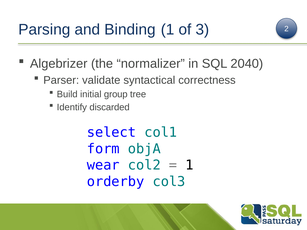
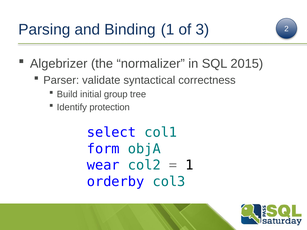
2040: 2040 -> 2015 (247, 64)
discarded: discarded -> protection (110, 107)
